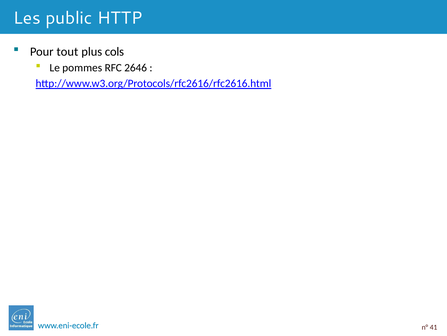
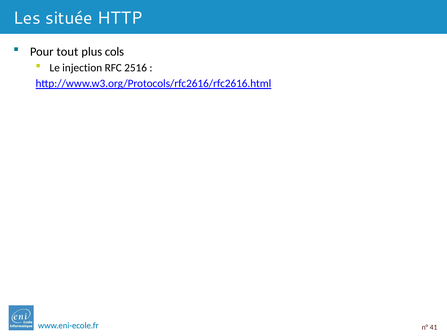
public: public -> située (69, 18)
pommes: pommes -> injection (82, 68)
2646: 2646 -> 2516 (136, 68)
